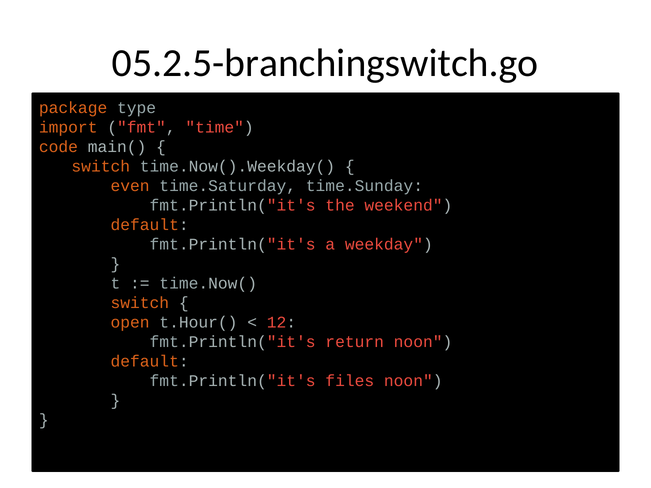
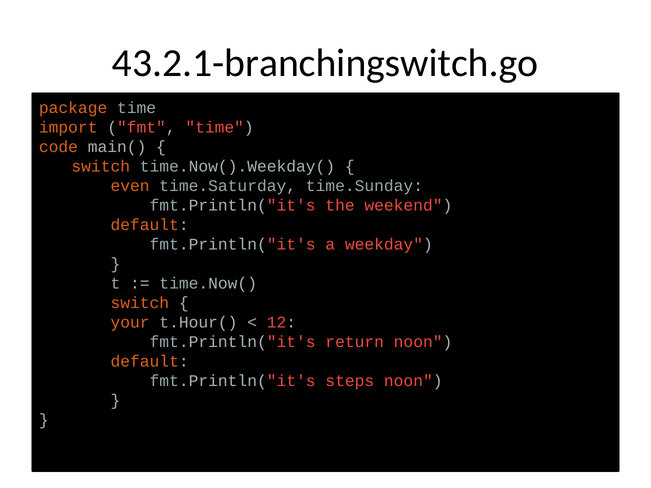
05.2.5-branchingswitch.go: 05.2.5-branchingswitch.go -> 43.2.1-branchingswitch.go (325, 63)
package type: type -> time (137, 108)
open: open -> your (130, 323)
files: files -> steps (350, 381)
